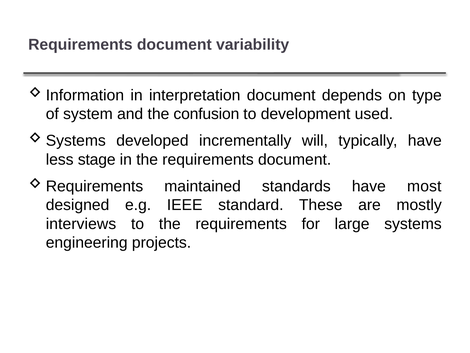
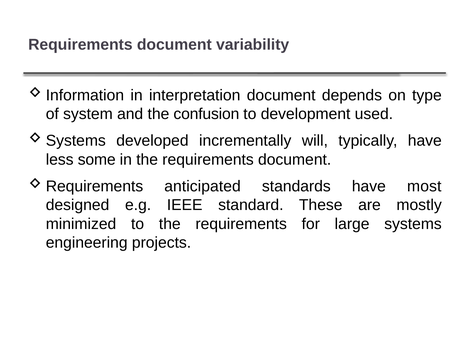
stage: stage -> some (97, 159)
maintained: maintained -> anticipated (203, 186)
interviews: interviews -> minimized (81, 224)
